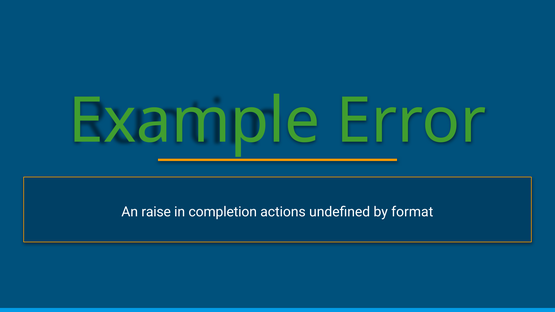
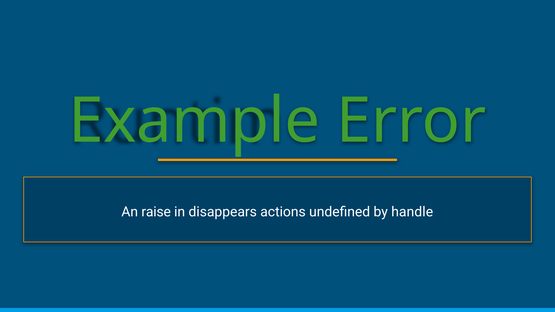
completion: completion -> disappears (223, 212)
format: format -> handle (412, 212)
